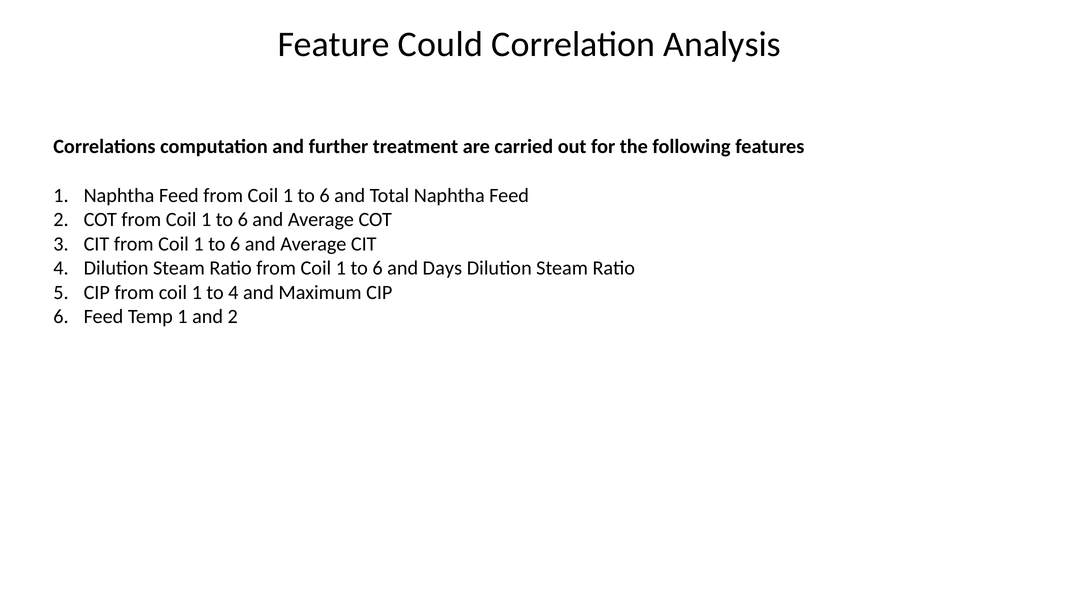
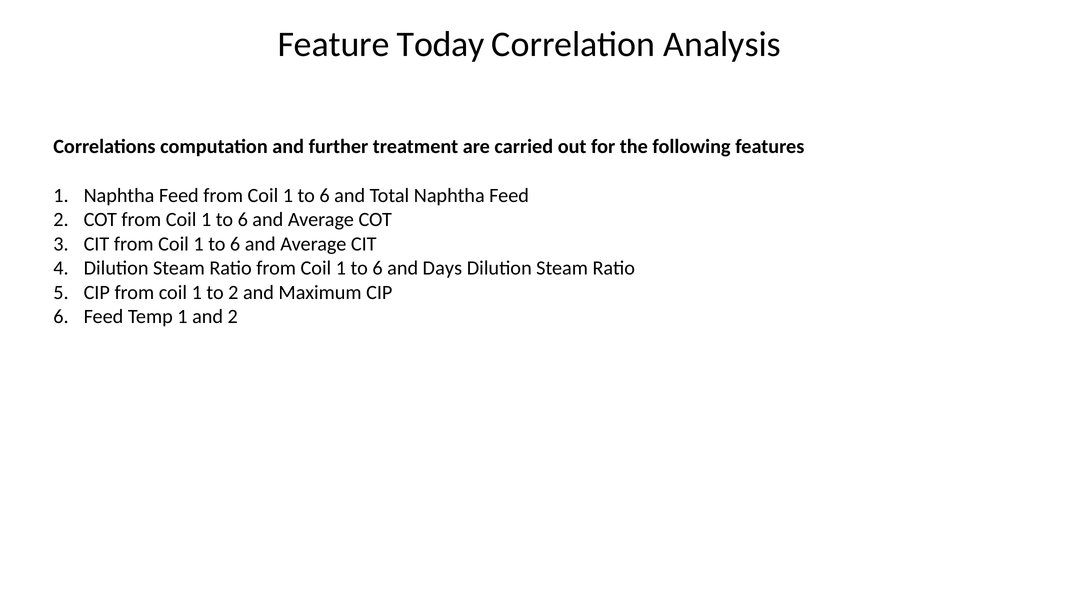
Could: Could -> Today (441, 44)
to 4: 4 -> 2 (233, 292)
